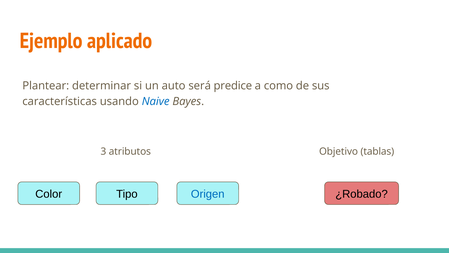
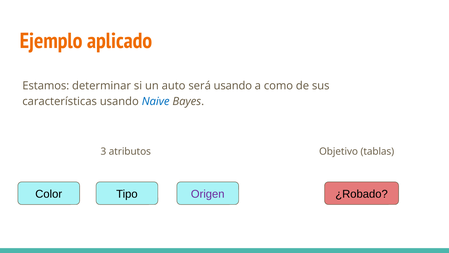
Plantear: Plantear -> Estamos (46, 86)
será predice: predice -> usando (233, 86)
Origen colour: blue -> purple (208, 194)
